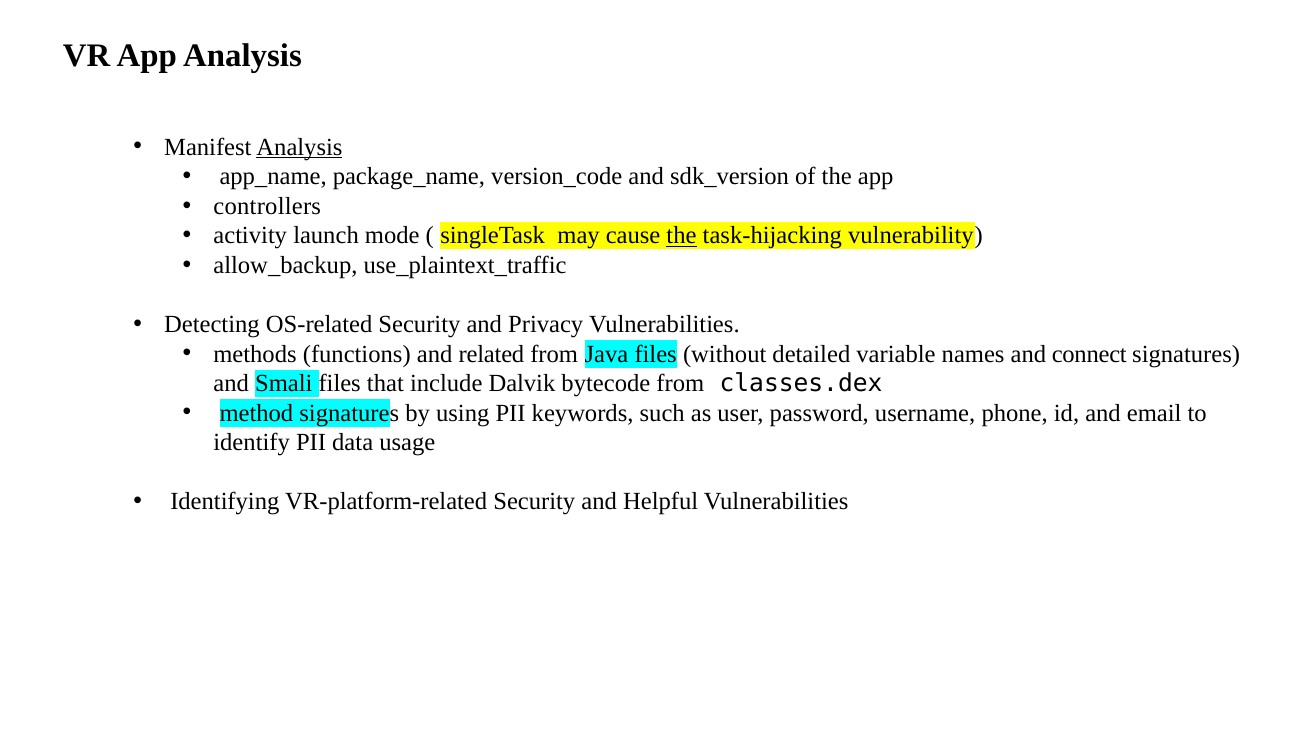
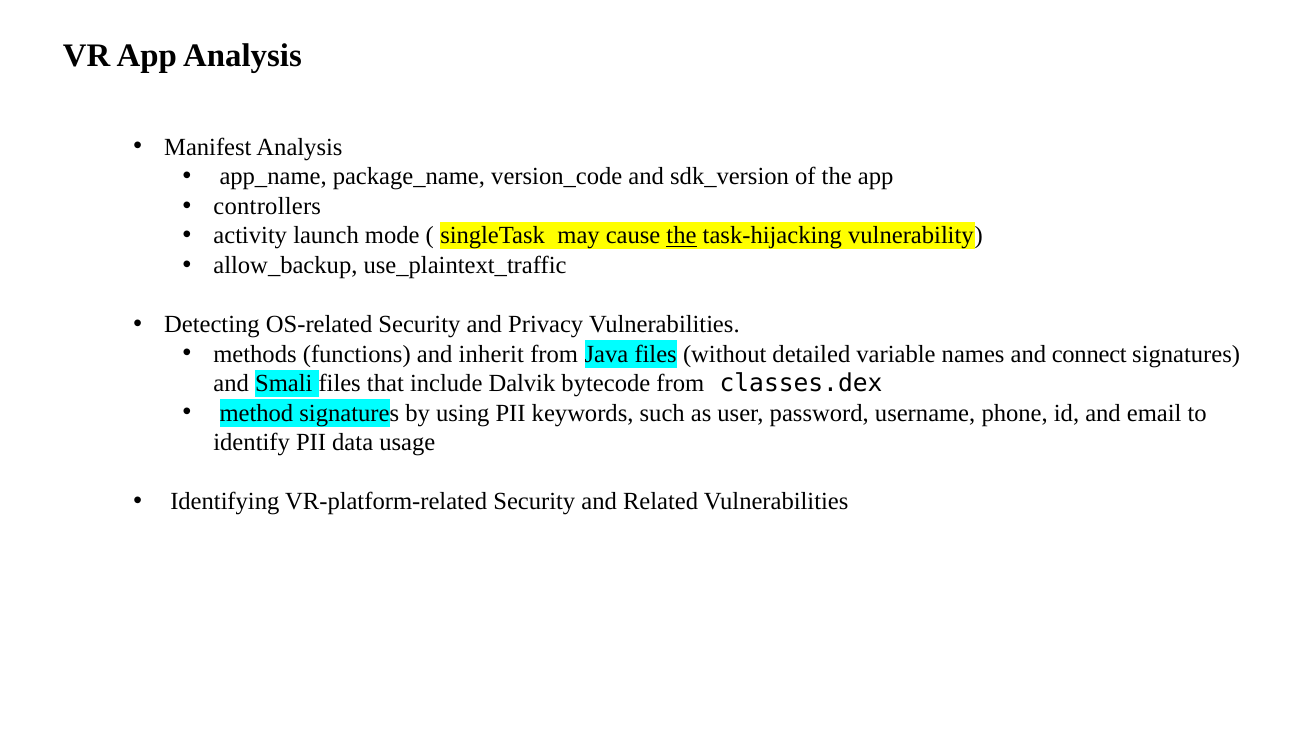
Analysis underline: present -> none (299, 147)
related: related -> inherit (491, 354)
Helpful: Helpful -> Related (661, 501)
